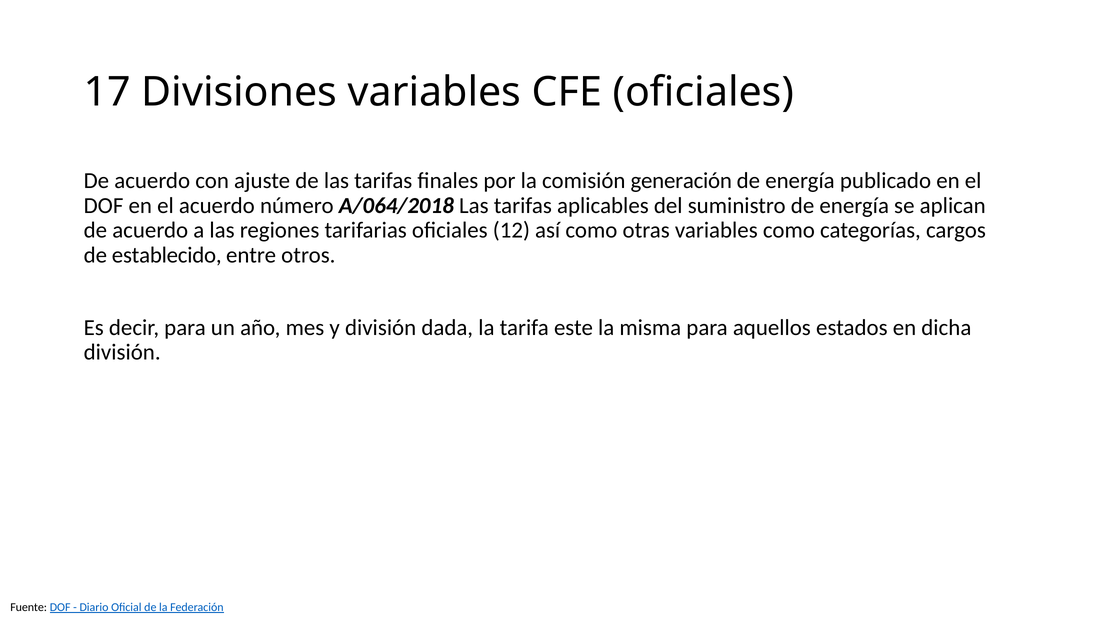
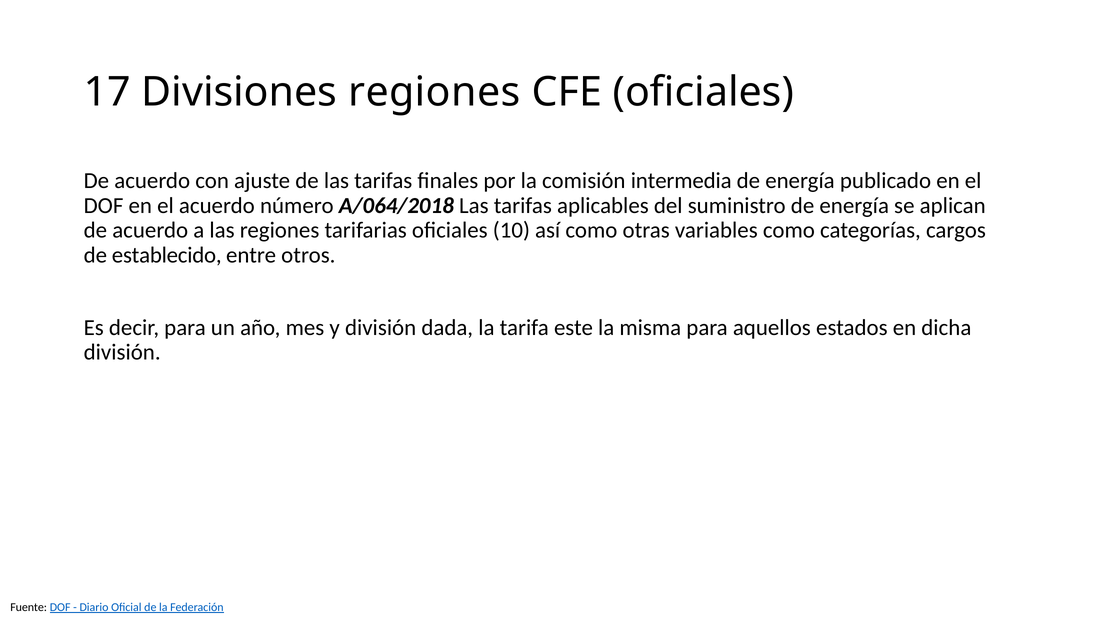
Divisiones variables: variables -> regiones (434, 92)
generación: generación -> intermedia (681, 181)
12: 12 -> 10 (511, 230)
